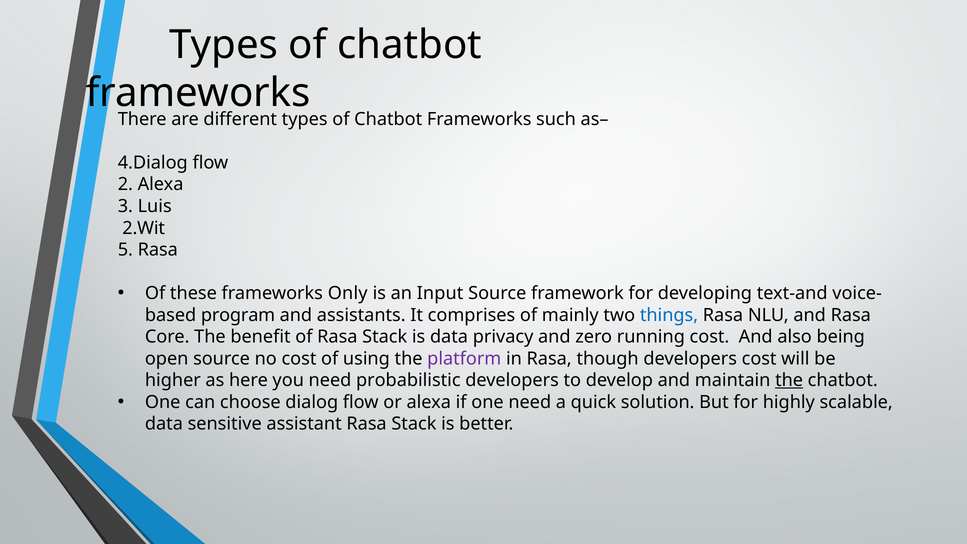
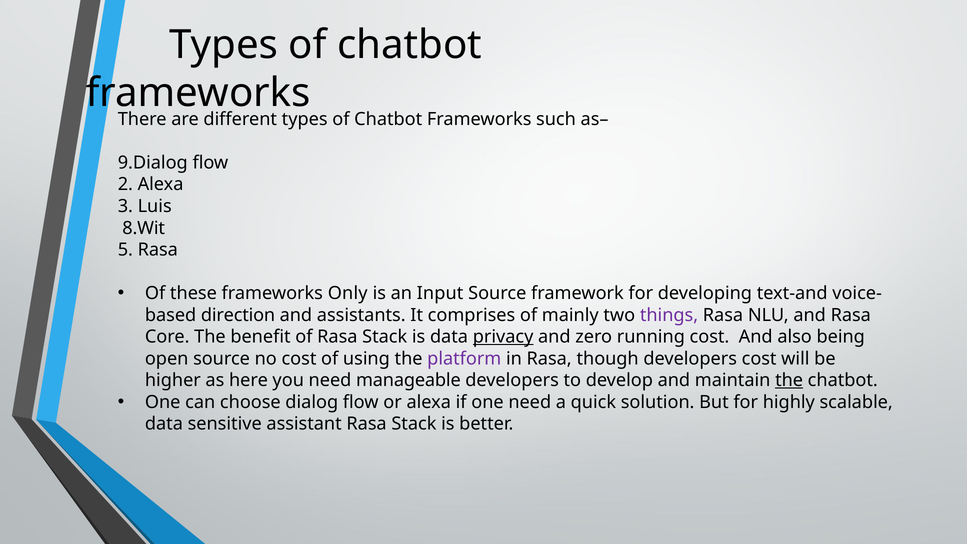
4.Dialog: 4.Dialog -> 9.Dialog (153, 163)
2.Wit: 2.Wit -> 8.Wit (144, 228)
program: program -> direction (238, 315)
things colour: blue -> purple (669, 315)
privacy underline: none -> present (503, 337)
probabilistic: probabilistic -> manageable (408, 380)
